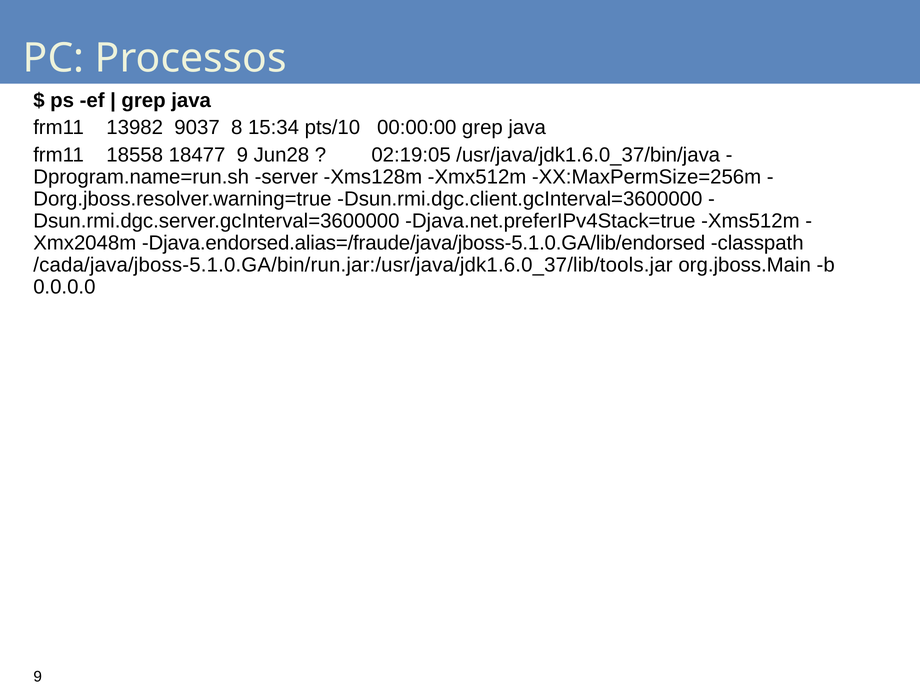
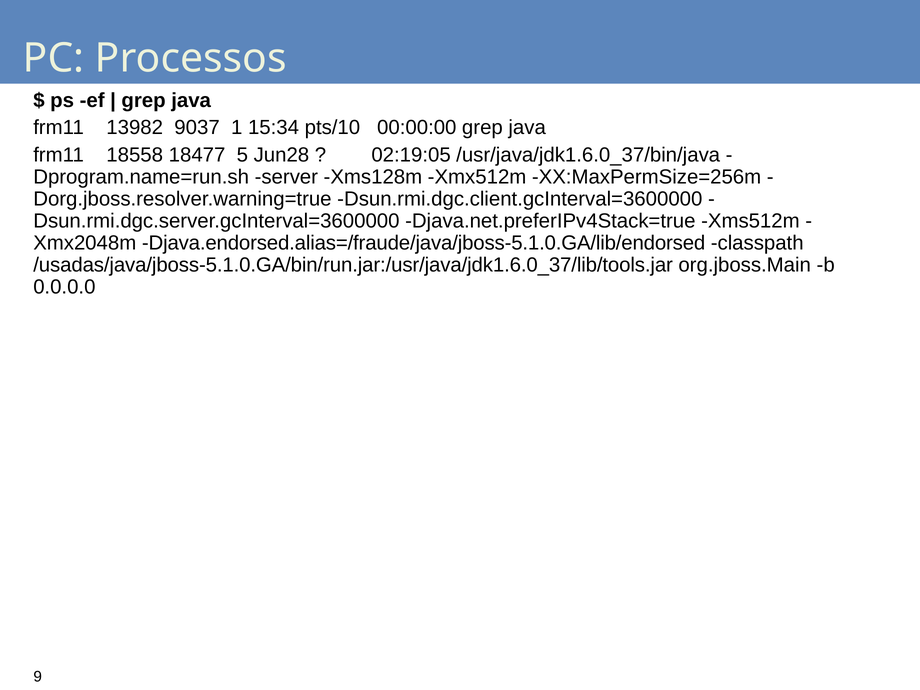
8: 8 -> 1 (237, 128)
18477 9: 9 -> 5 (242, 155)
/cada/java/jboss-5.1.0.GA/bin/run.jar:/usr/java/jdk1.6.0_37/lib/tools.jar: /cada/java/jboss-5.1.0.GA/bin/run.jar:/usr/java/jdk1.6.0_37/lib/tools.jar -> /usadas/java/jboss-5.1.0.GA/bin/run.jar:/usr/java/jdk1.6.0_37/lib/tools.jar (353, 265)
